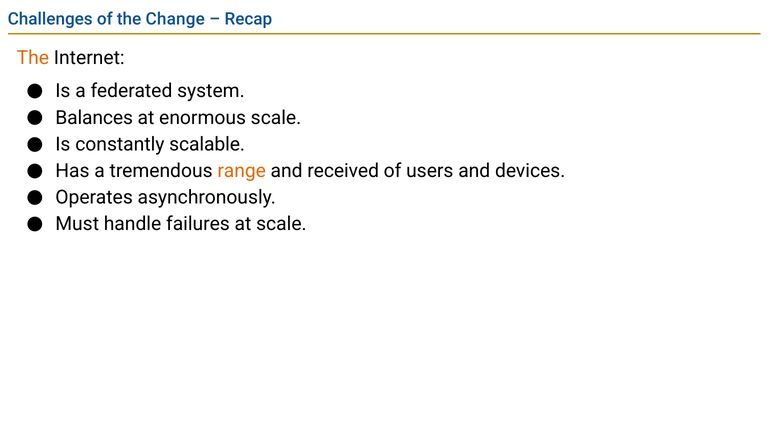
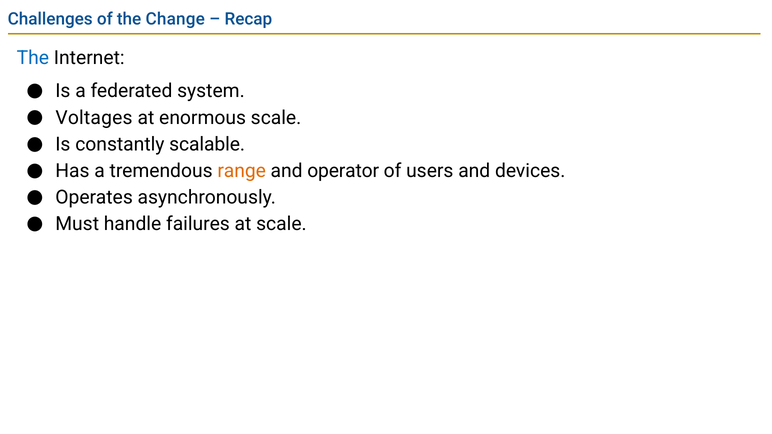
The colour: orange -> blue (33, 58)
Balances: Balances -> Voltages (94, 118)
received: received -> operator (343, 171)
